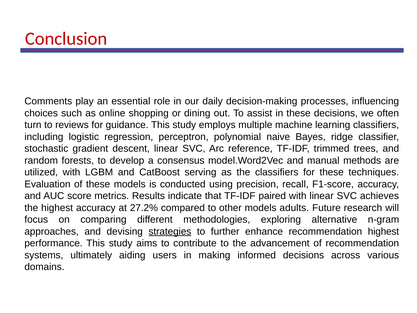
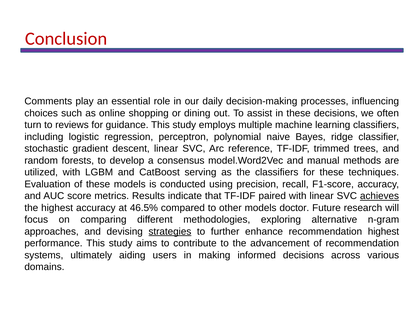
achieves underline: none -> present (379, 196)
27.2%: 27.2% -> 46.5% (144, 208)
adults: adults -> doctor (294, 208)
